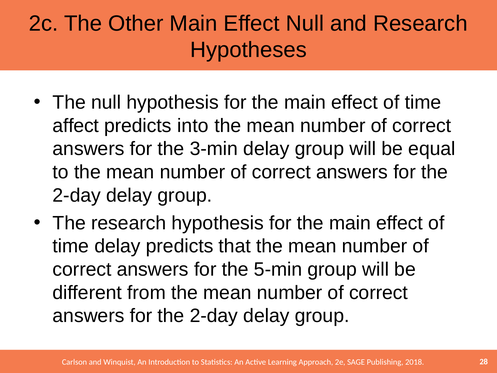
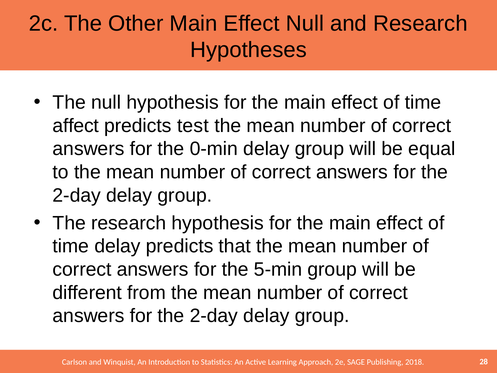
into: into -> test (193, 126)
3-min: 3-min -> 0-min (214, 149)
